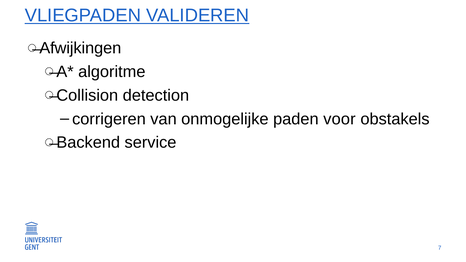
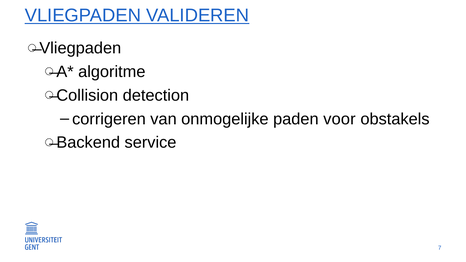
Afwijkingen: Afwijkingen -> Vliegpaden (80, 48)
